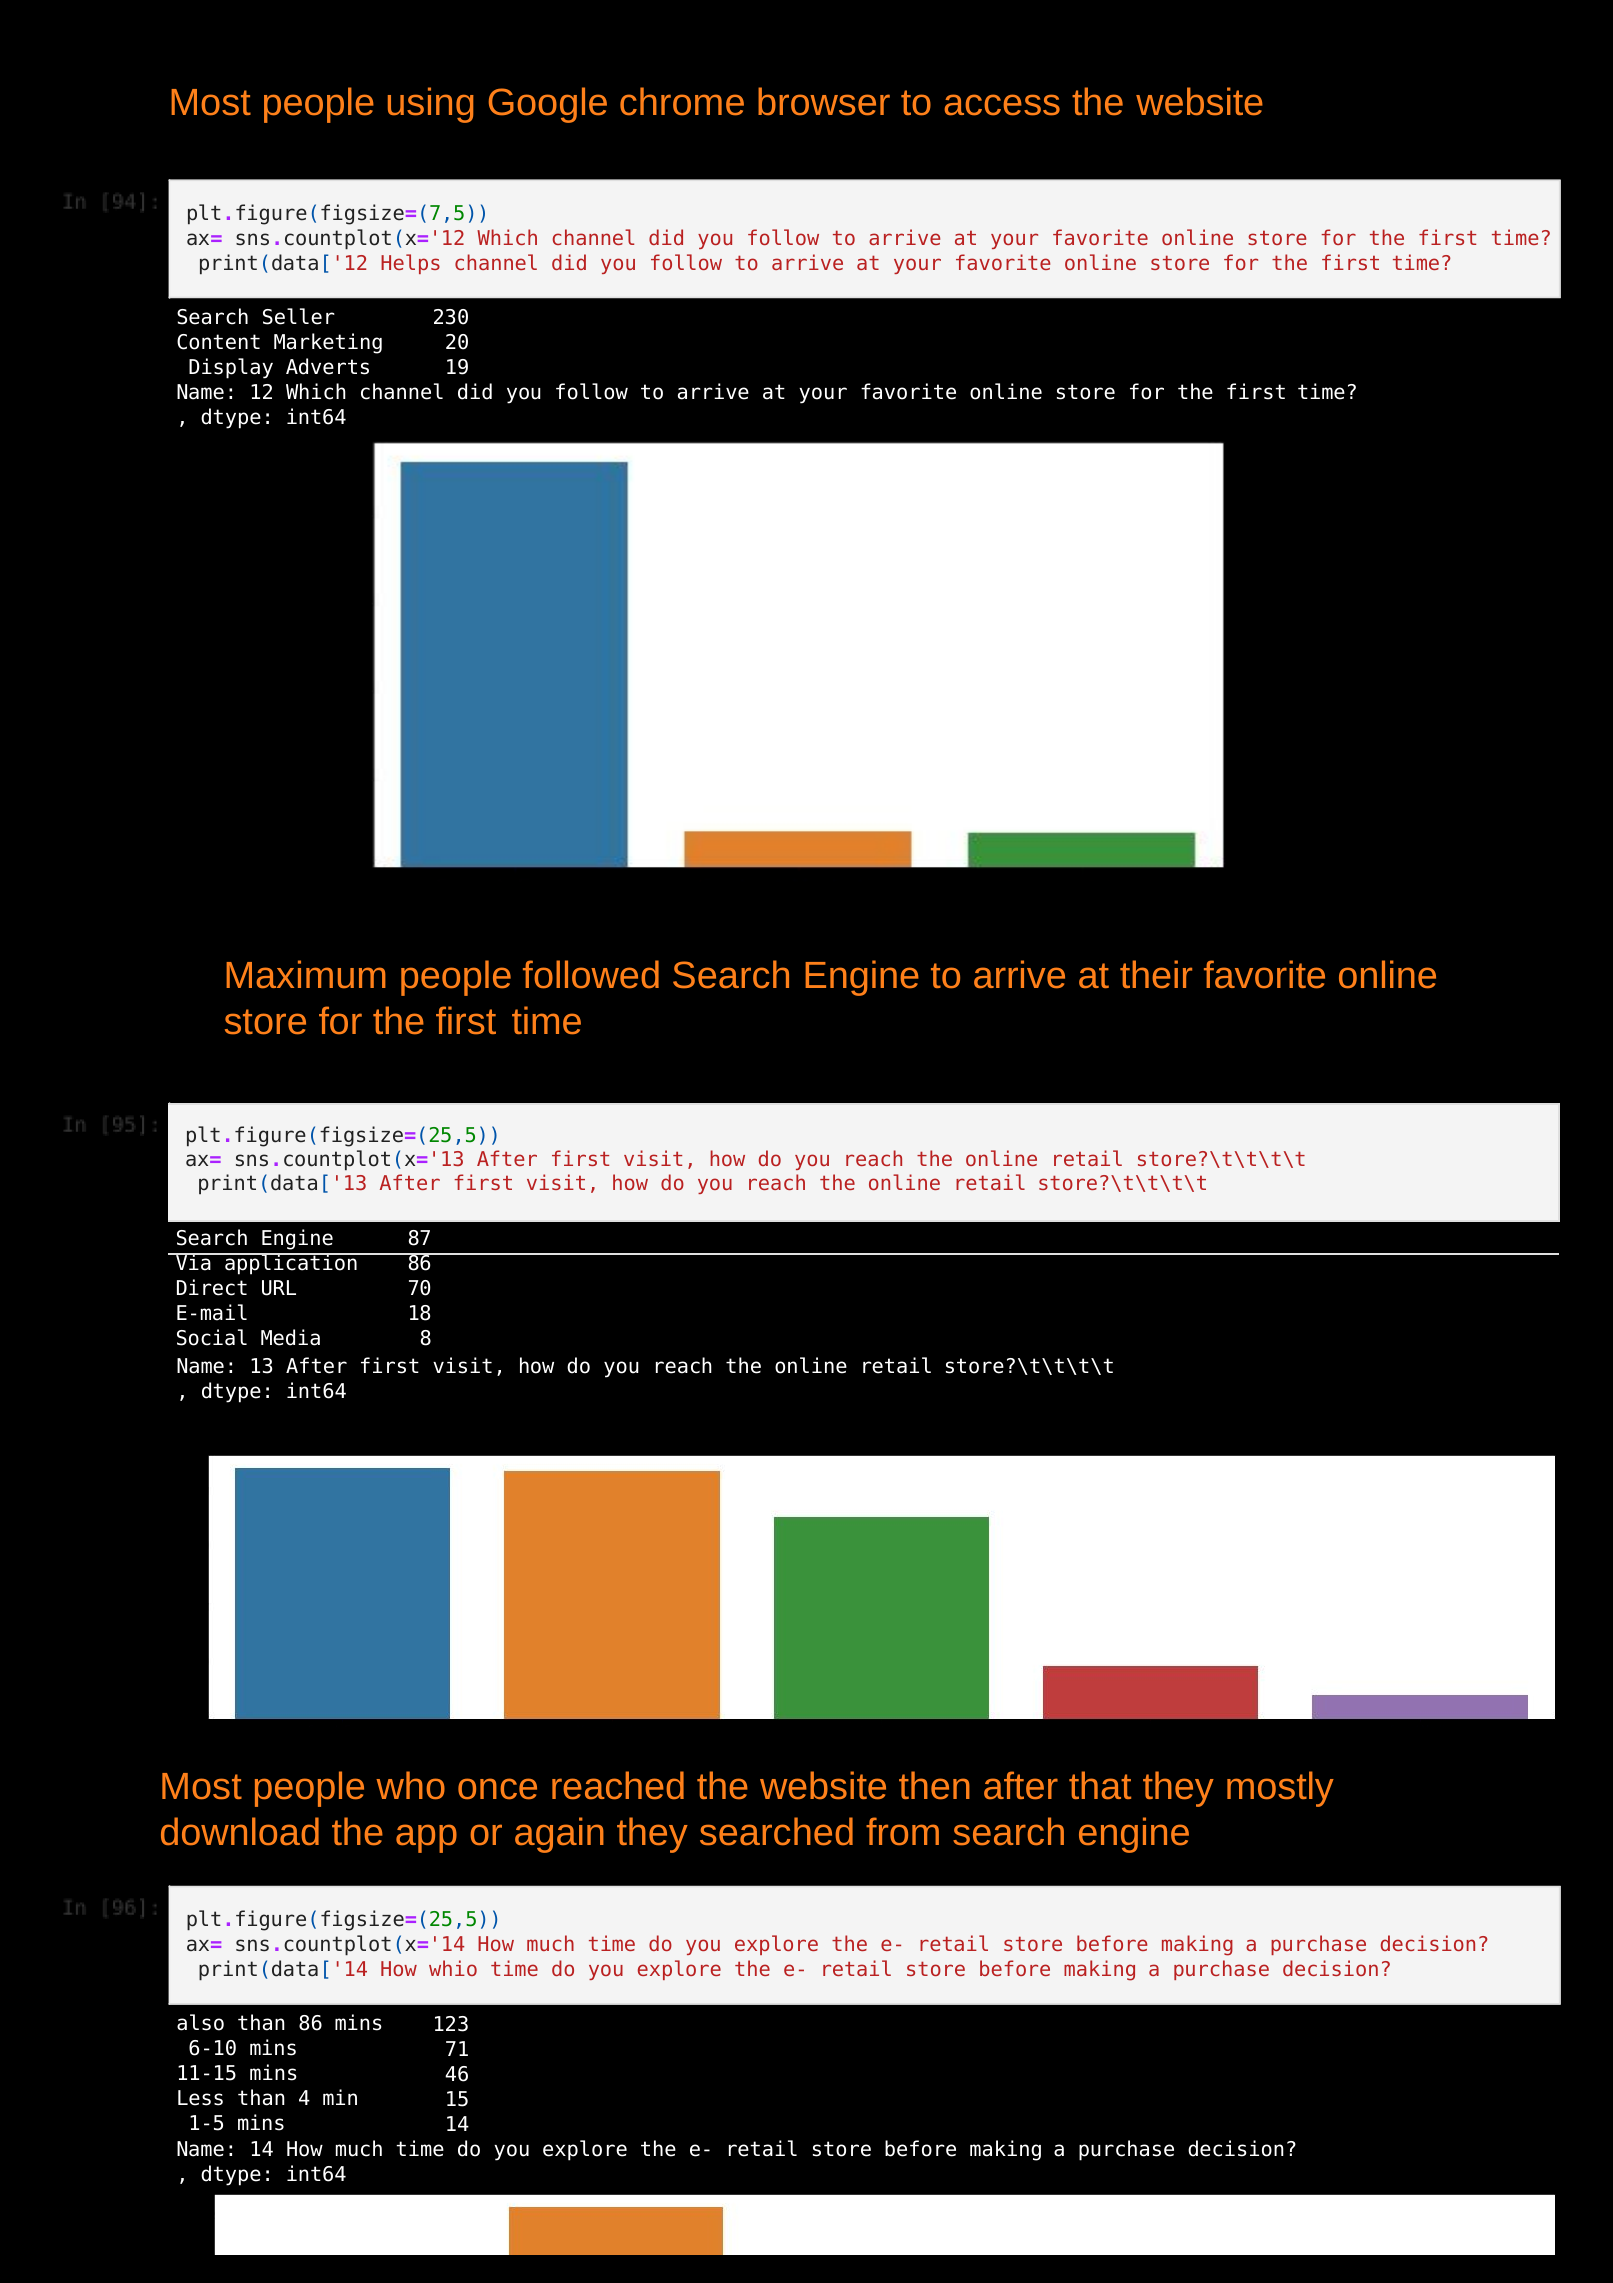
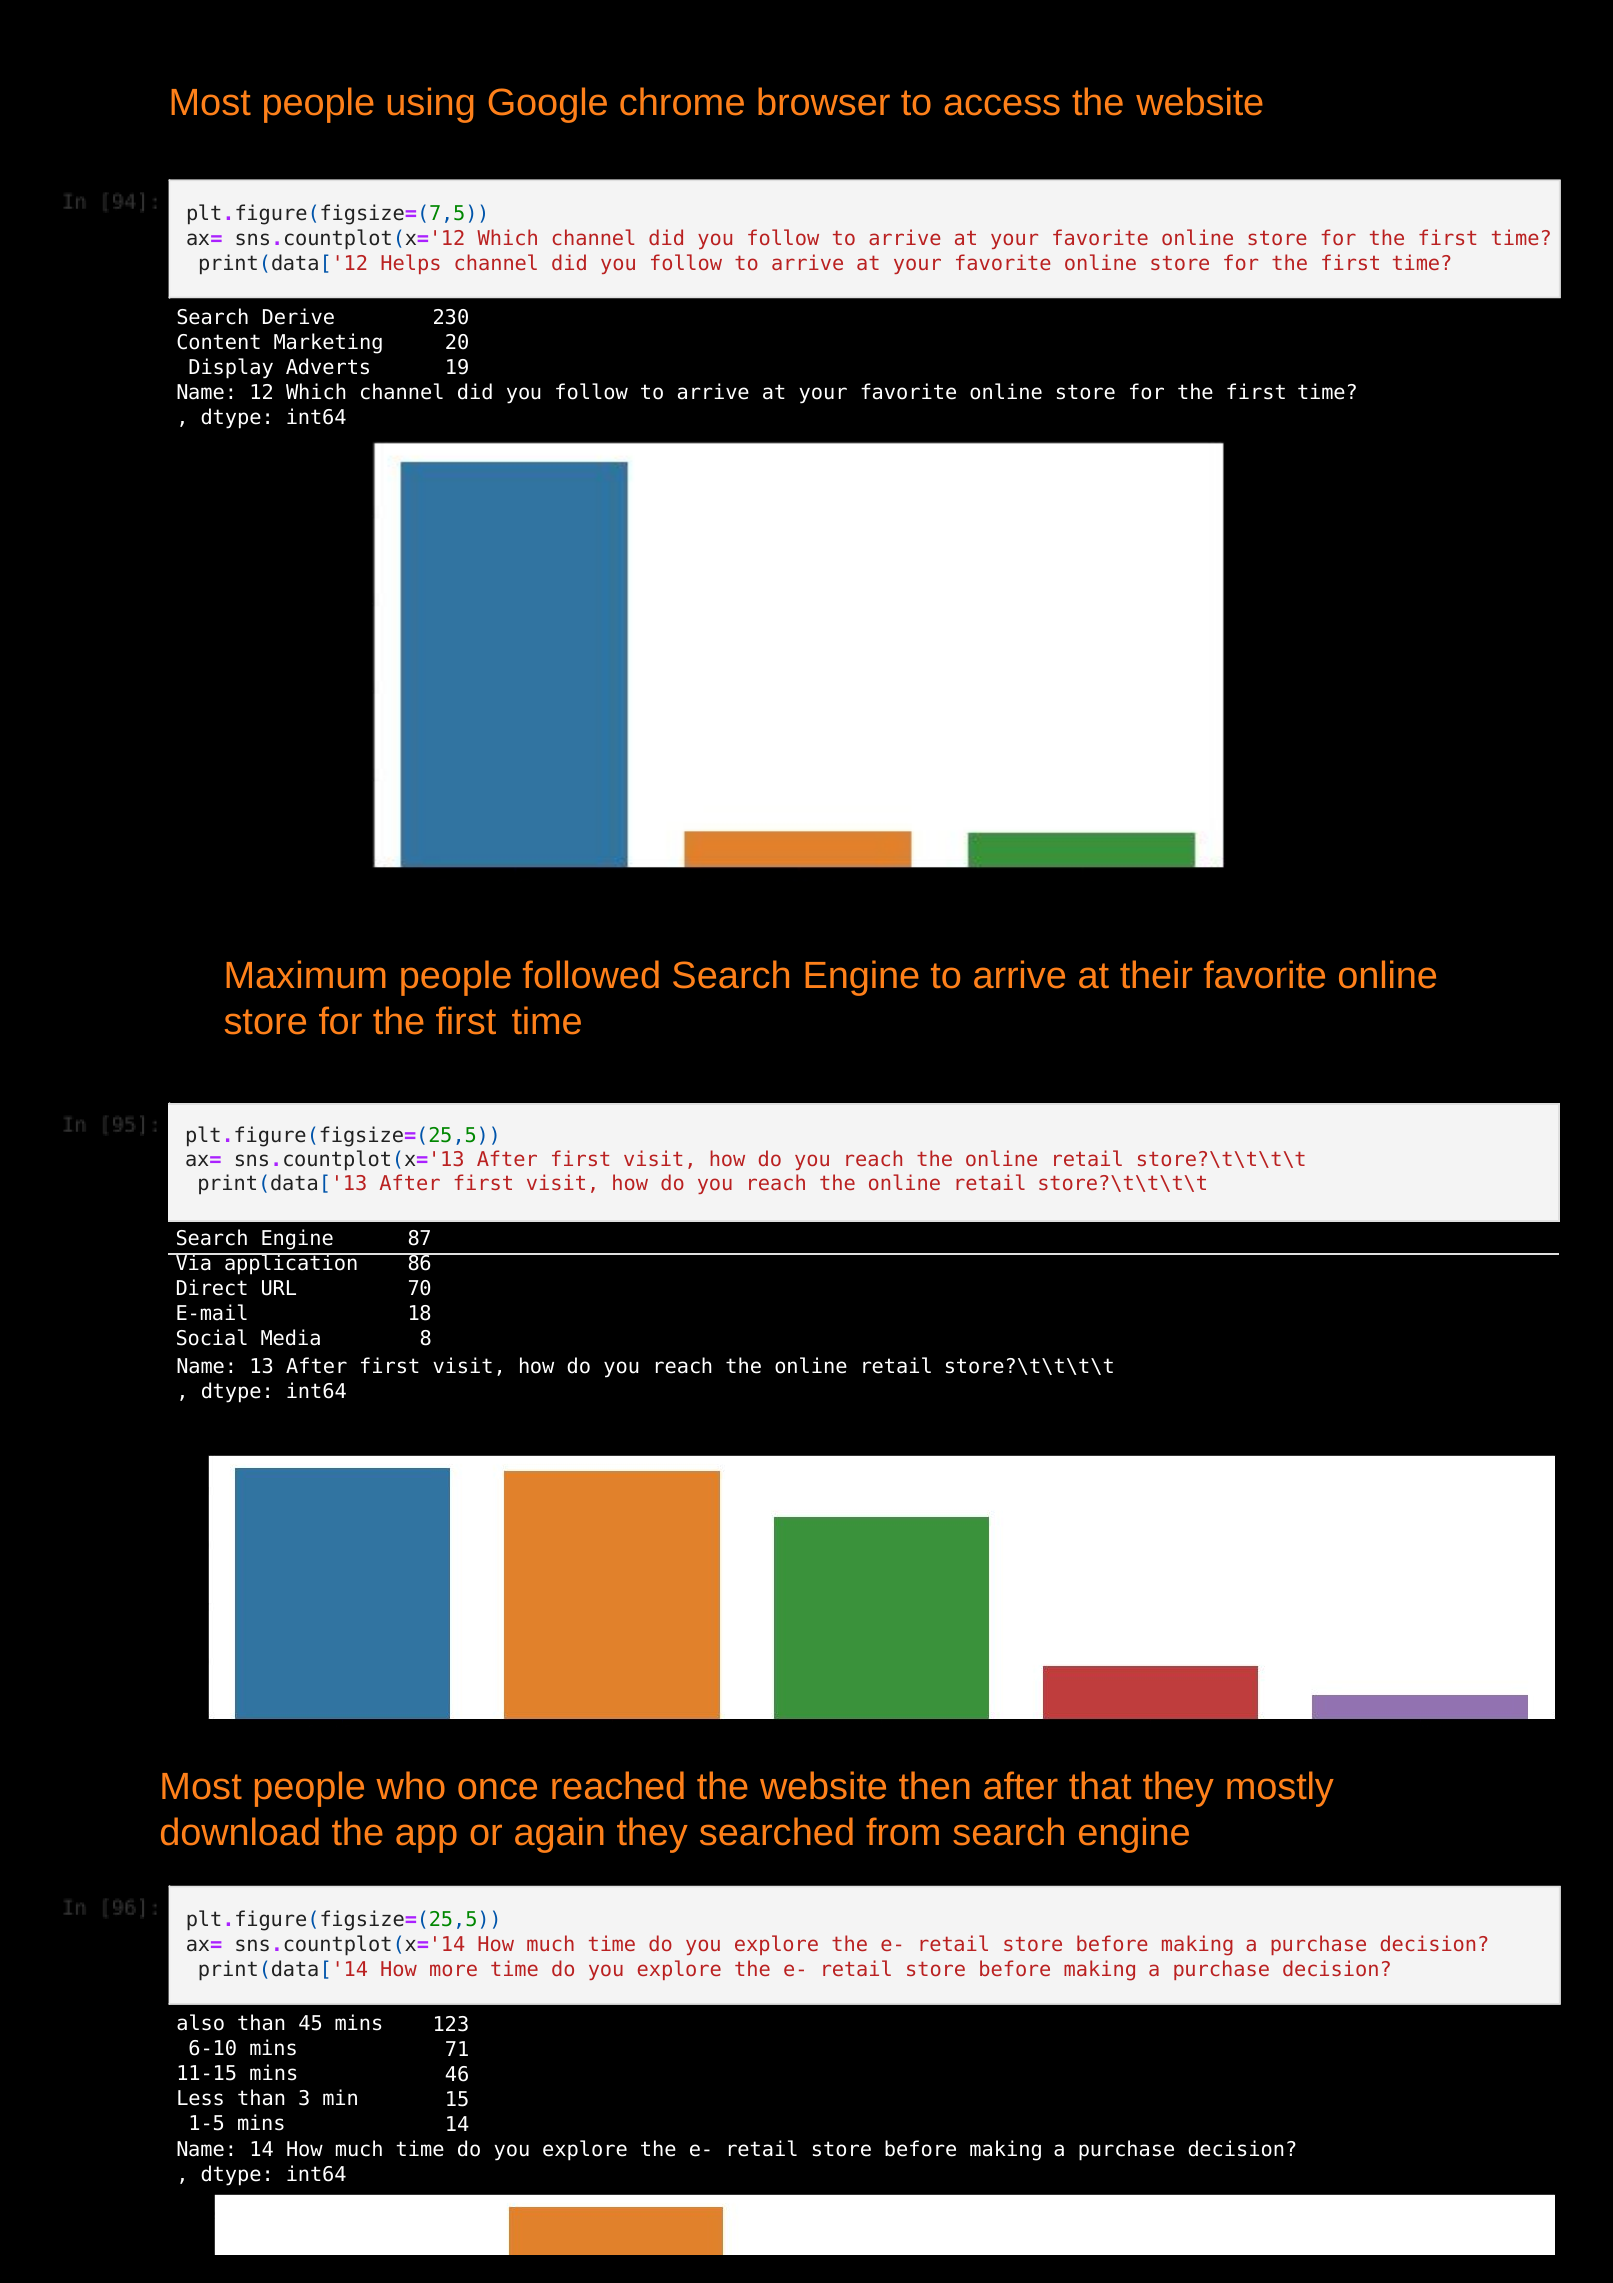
Seller: Seller -> Derive (298, 318)
whio: whio -> more (454, 1969)
than 86: 86 -> 45 (311, 2024)
4: 4 -> 3 (304, 2099)
